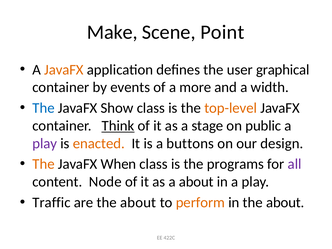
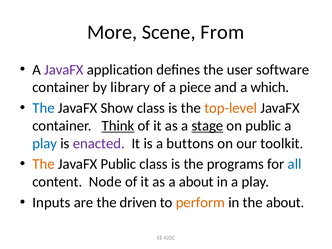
Make: Make -> More (112, 32)
Point: Point -> From (222, 32)
JavaFX colour: orange -> purple (64, 70)
graphical: graphical -> software (283, 70)
events: events -> library (130, 87)
more: more -> piece (195, 87)
width: width -> which (270, 87)
stage underline: none -> present (207, 126)
play colour: purple -> blue (45, 143)
enacted colour: orange -> purple (99, 143)
design: design -> toolkit (282, 143)
JavaFX When: When -> Public (118, 164)
all colour: purple -> blue (295, 164)
Traffic: Traffic -> Inputs (51, 202)
are the about: about -> driven (138, 202)
